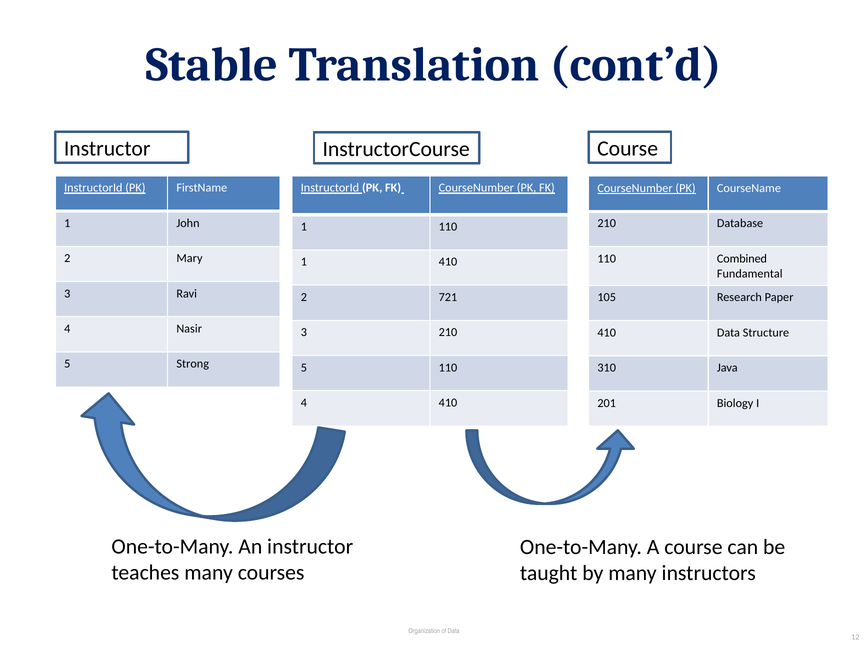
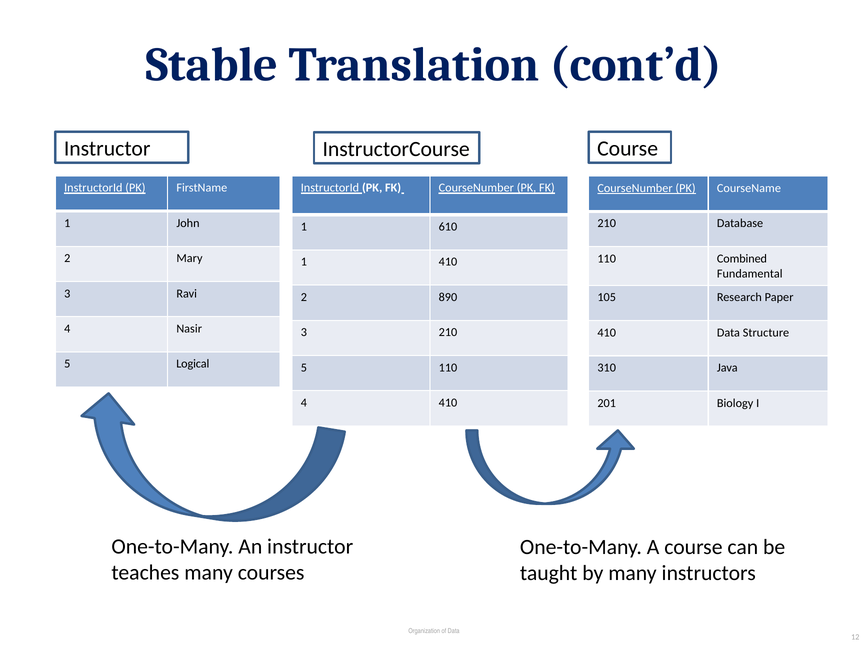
1 110: 110 -> 610 (448, 227)
721: 721 -> 890 (448, 297)
Strong: Strong -> Logical (193, 364)
